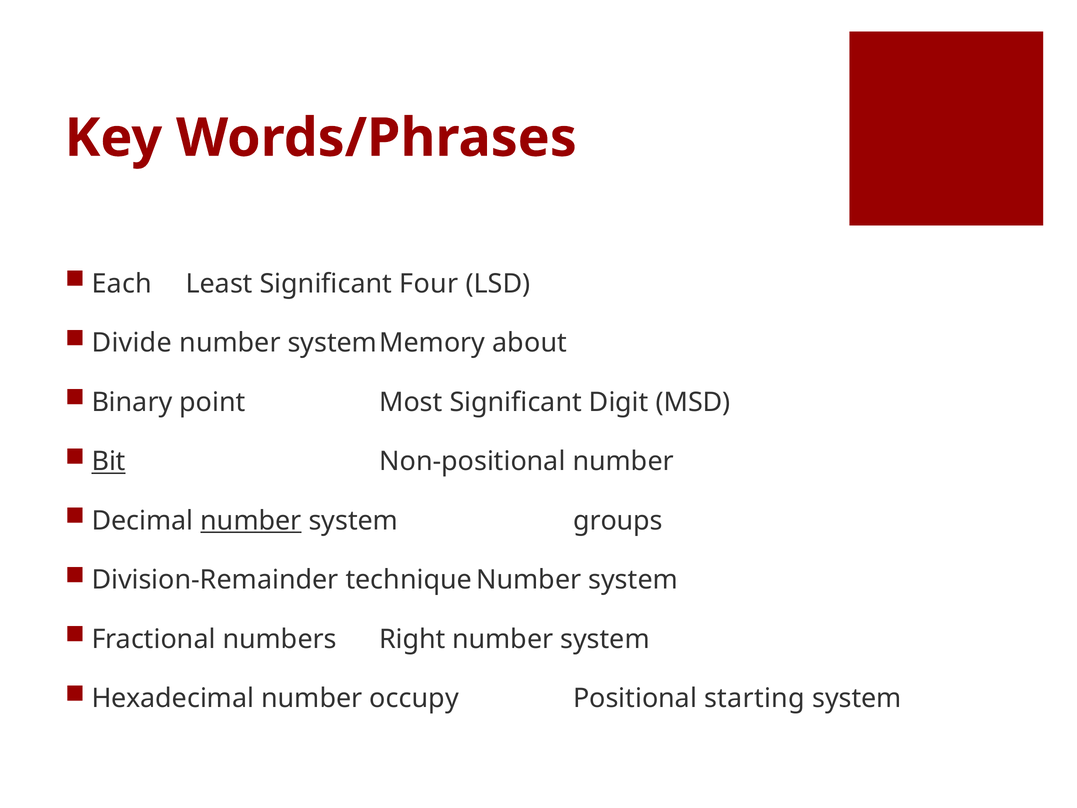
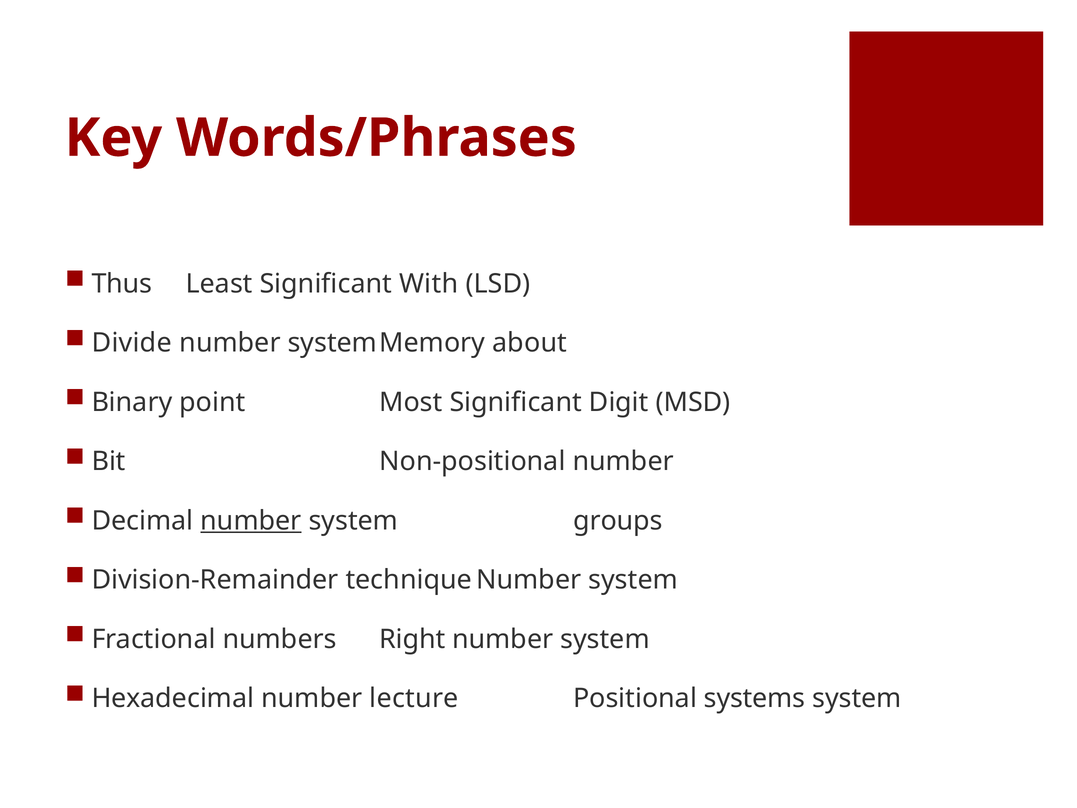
Each: Each -> Thus (122, 284)
Four: Four -> With (429, 284)
Bit underline: present -> none (109, 461)
occupy: occupy -> lecture (414, 698)
starting: starting -> systems (755, 698)
